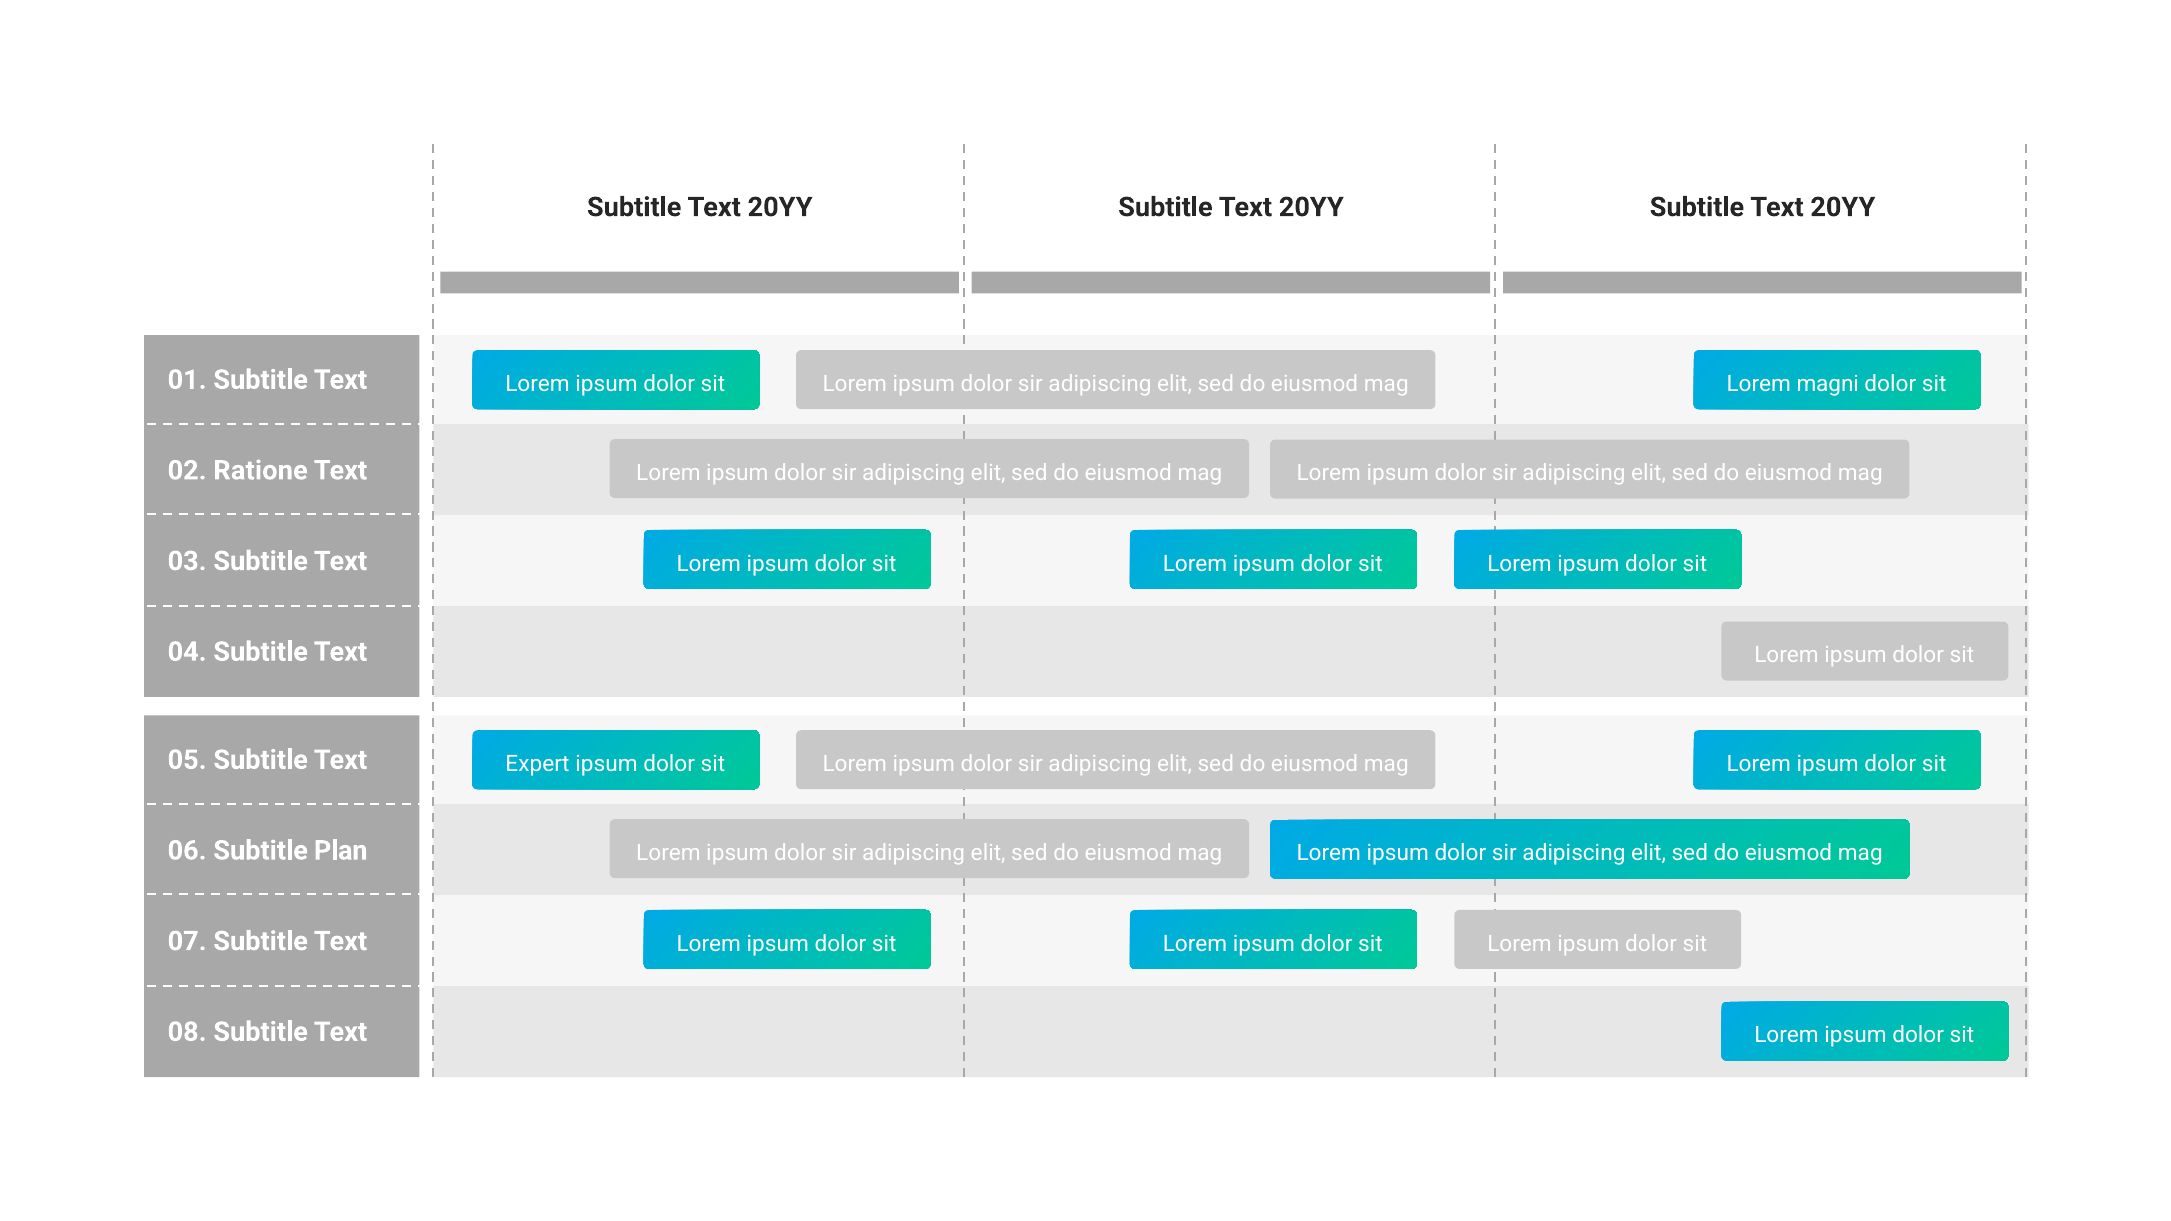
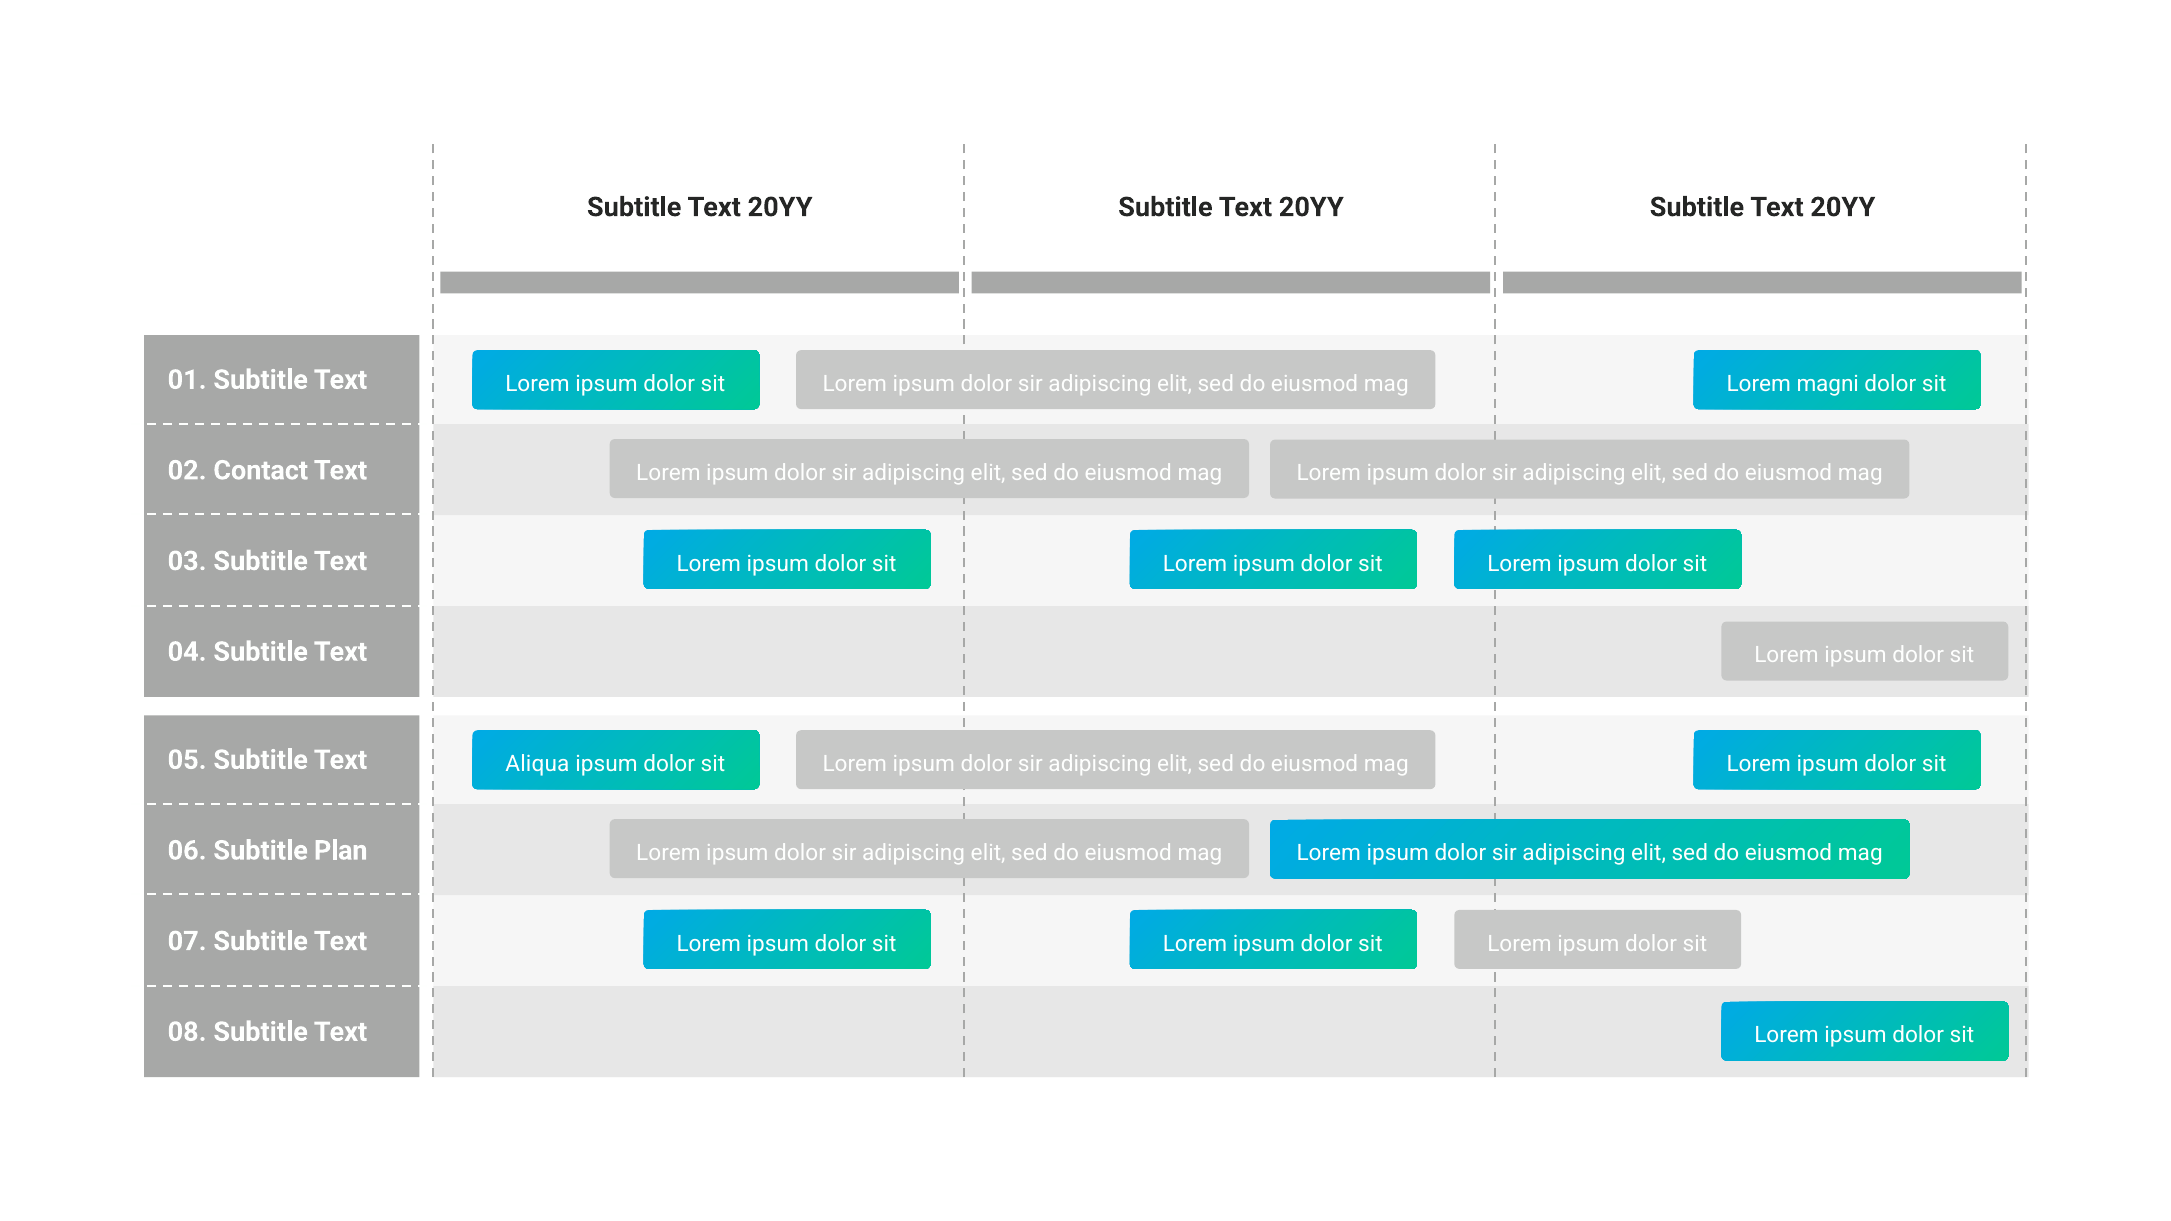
Ratione: Ratione -> Contact (261, 471)
Expert: Expert -> Aliqua (537, 764)
